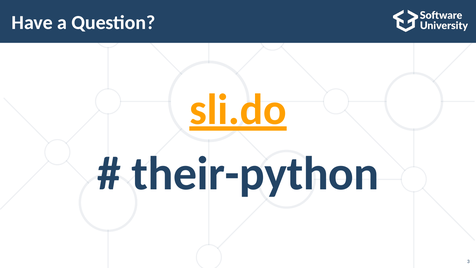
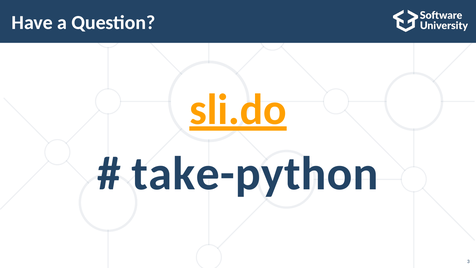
their-python: their-python -> take-python (255, 174)
